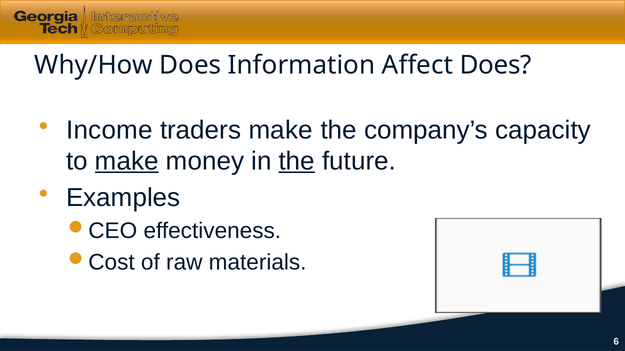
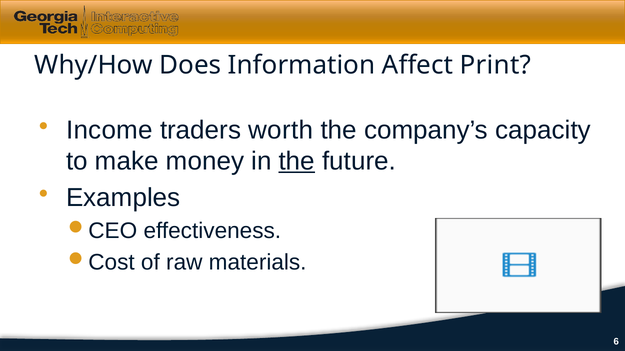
Affect Does: Does -> Print (495, 65)
traders make: make -> worth (281, 130)
make underline: present -> none (127, 161)
